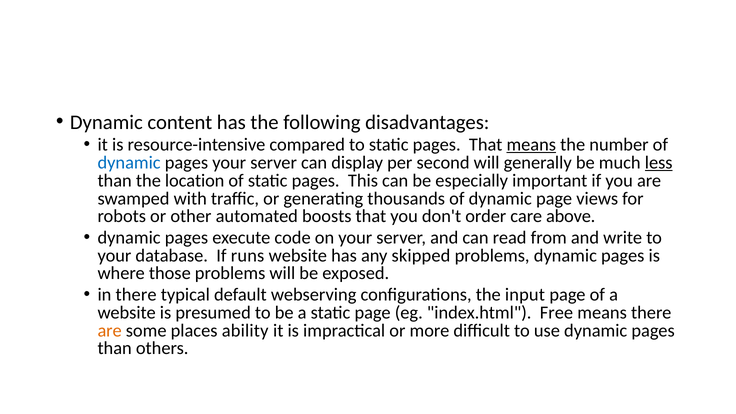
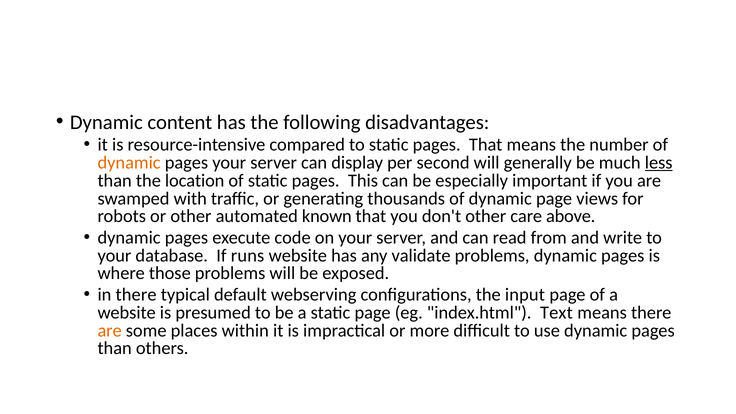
means underline: present -> none (531, 145)
dynamic colour: blue -> orange (129, 163)
boosts: boosts -> known (327, 216)
don't order: order -> other (486, 216)
skipped: skipped -> validate (421, 256)
Free: Free -> Text (556, 313)
ability: ability -> within (245, 330)
